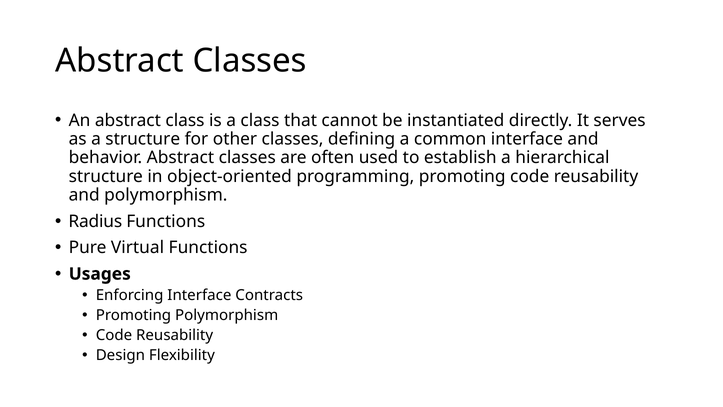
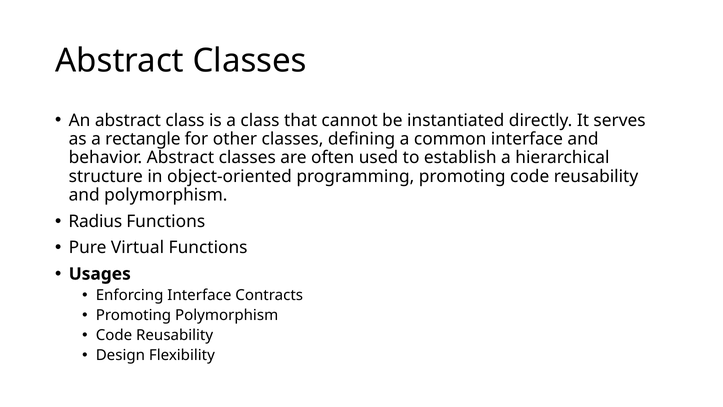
a structure: structure -> rectangle (143, 139)
